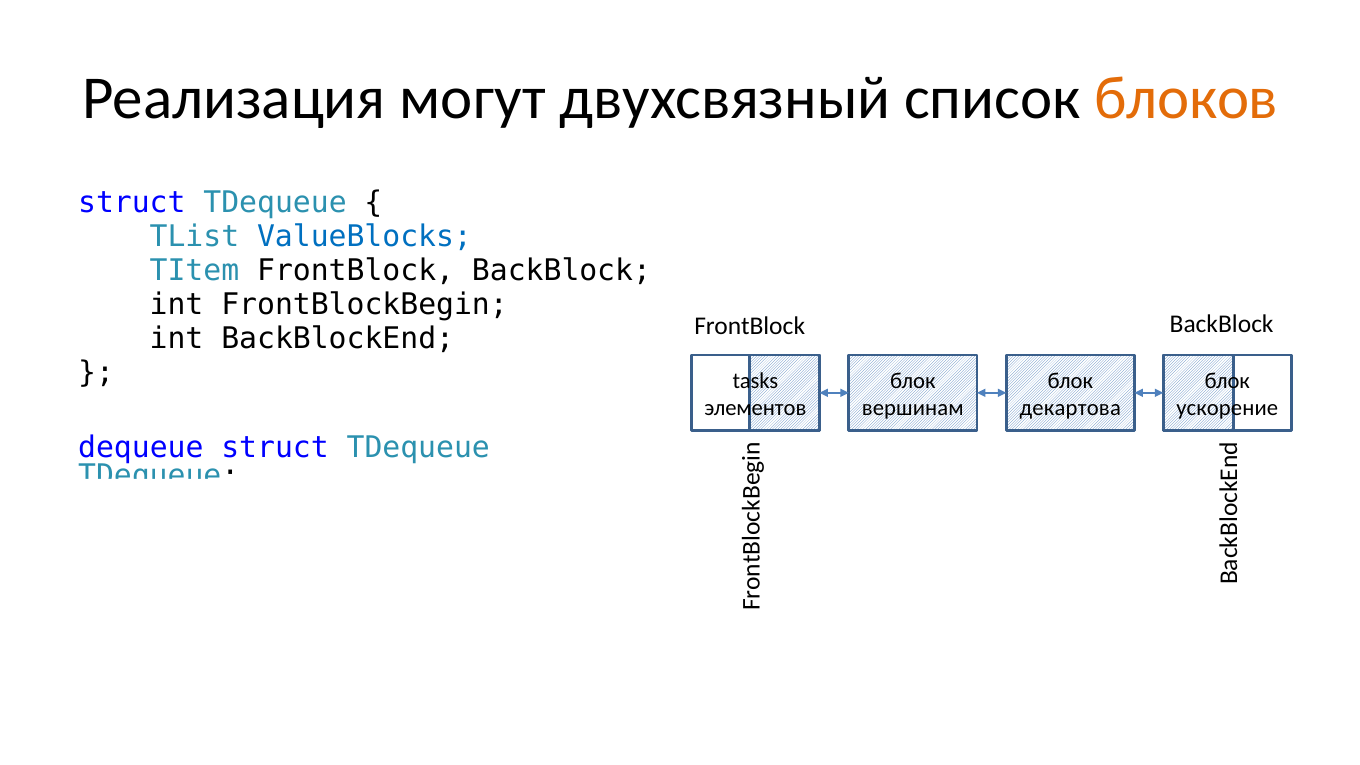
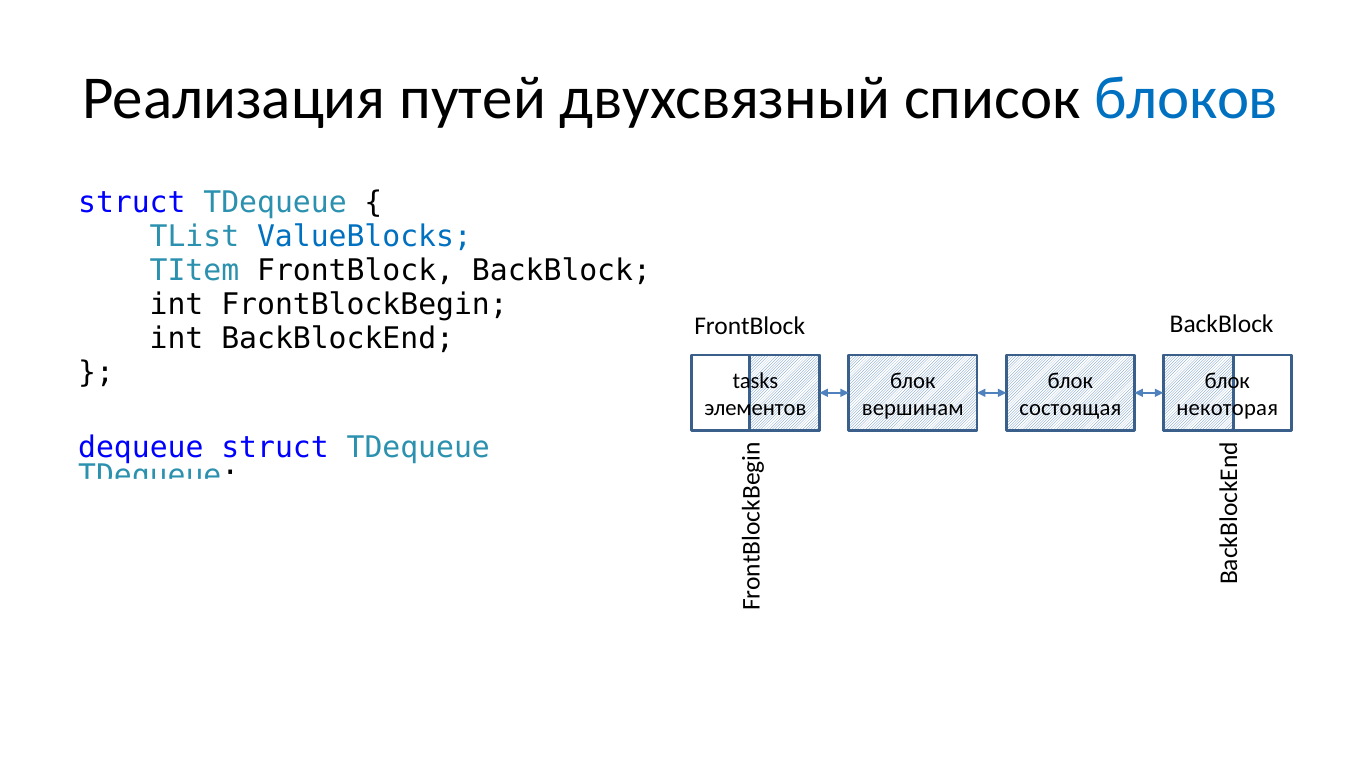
могут: могут -> путей (473, 99)
блоков colour: orange -> blue (1186, 99)
декартова: декартова -> состоящая (1070, 408)
ускорение: ускорение -> некоторая (1227, 408)
